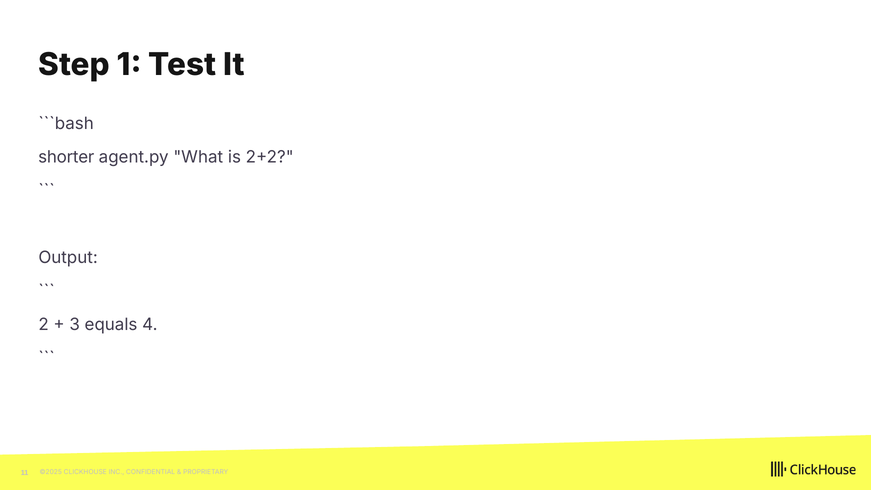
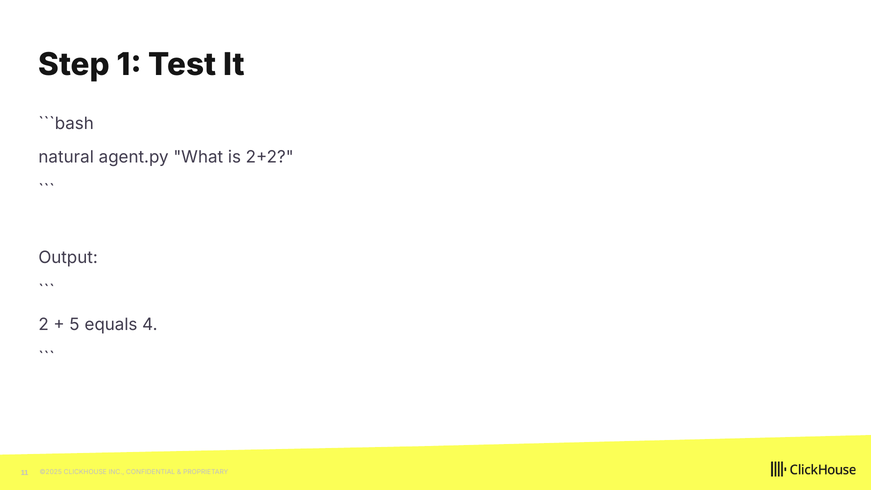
shorter: shorter -> natural (66, 157)
3: 3 -> 5 (75, 324)
